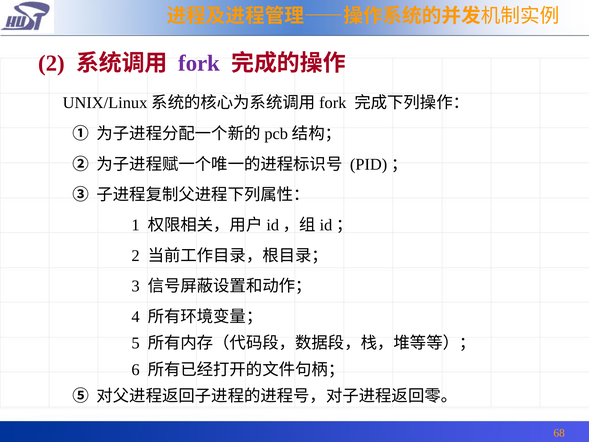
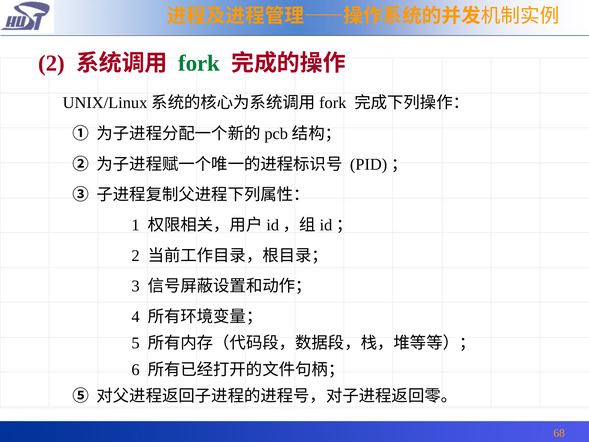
fork colour: purple -> green (199, 63)
